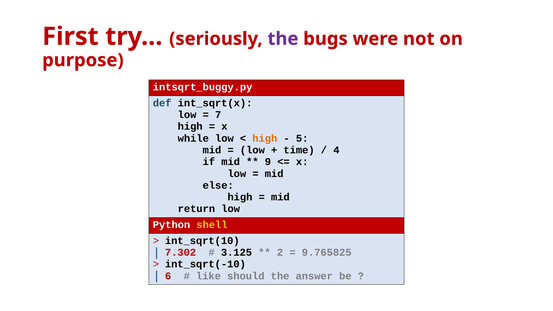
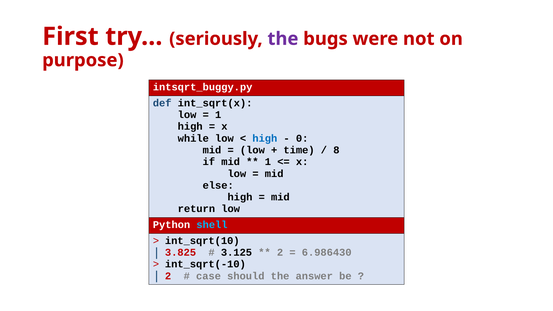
7: 7 -> 1 (218, 115)
high colour: orange -> blue (265, 138)
5: 5 -> 0 (302, 138)
4: 4 -> 8 (336, 150)
9: 9 -> 1 (268, 162)
shell colour: yellow -> light blue (212, 225)
7.302: 7.302 -> 3.825 (181, 252)
9.765825: 9.765825 -> 6.986430 (327, 252)
6: 6 -> 2 (168, 276)
like: like -> case (208, 276)
